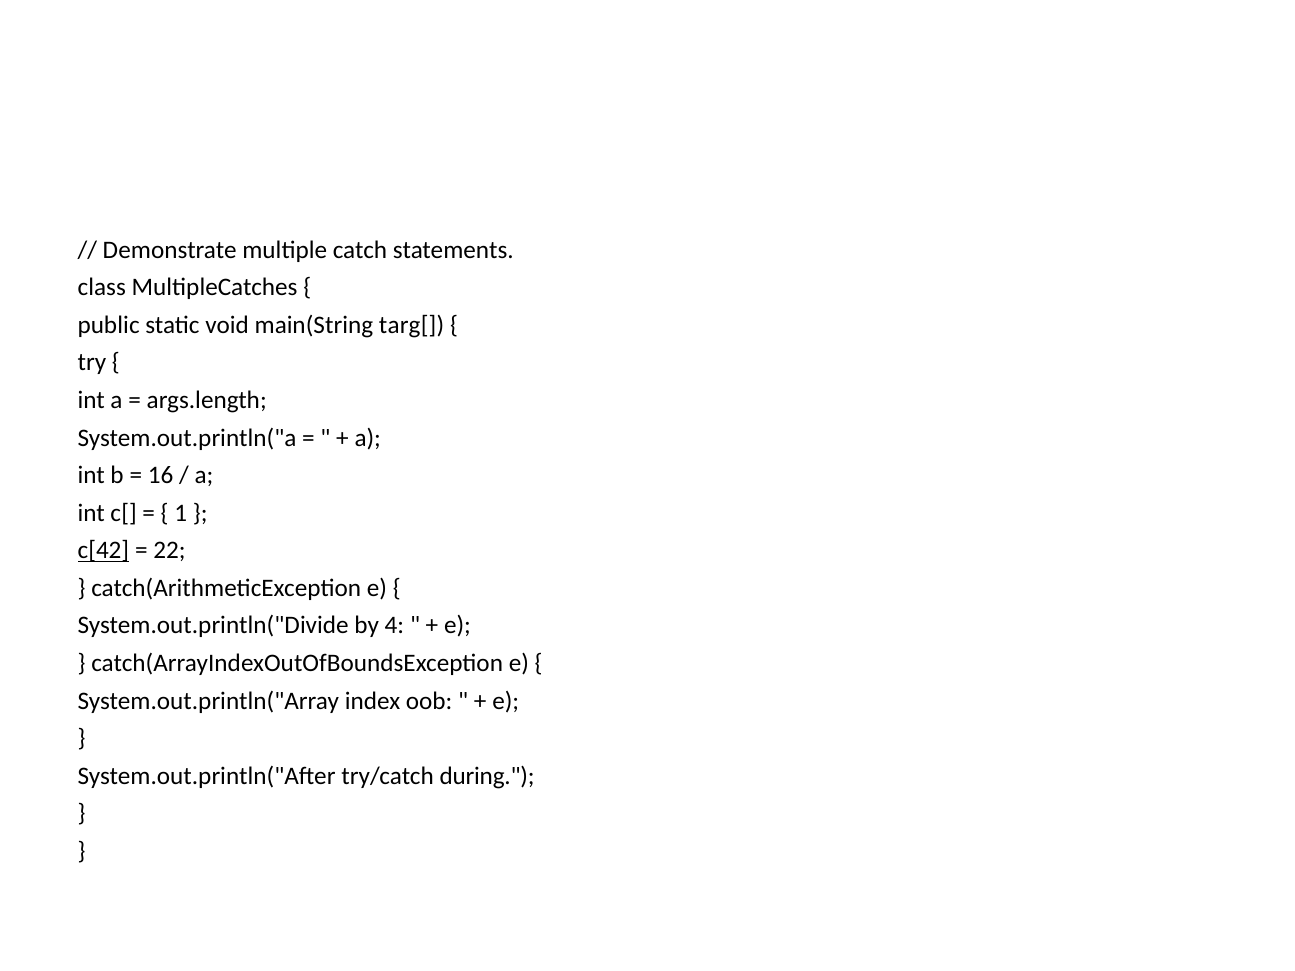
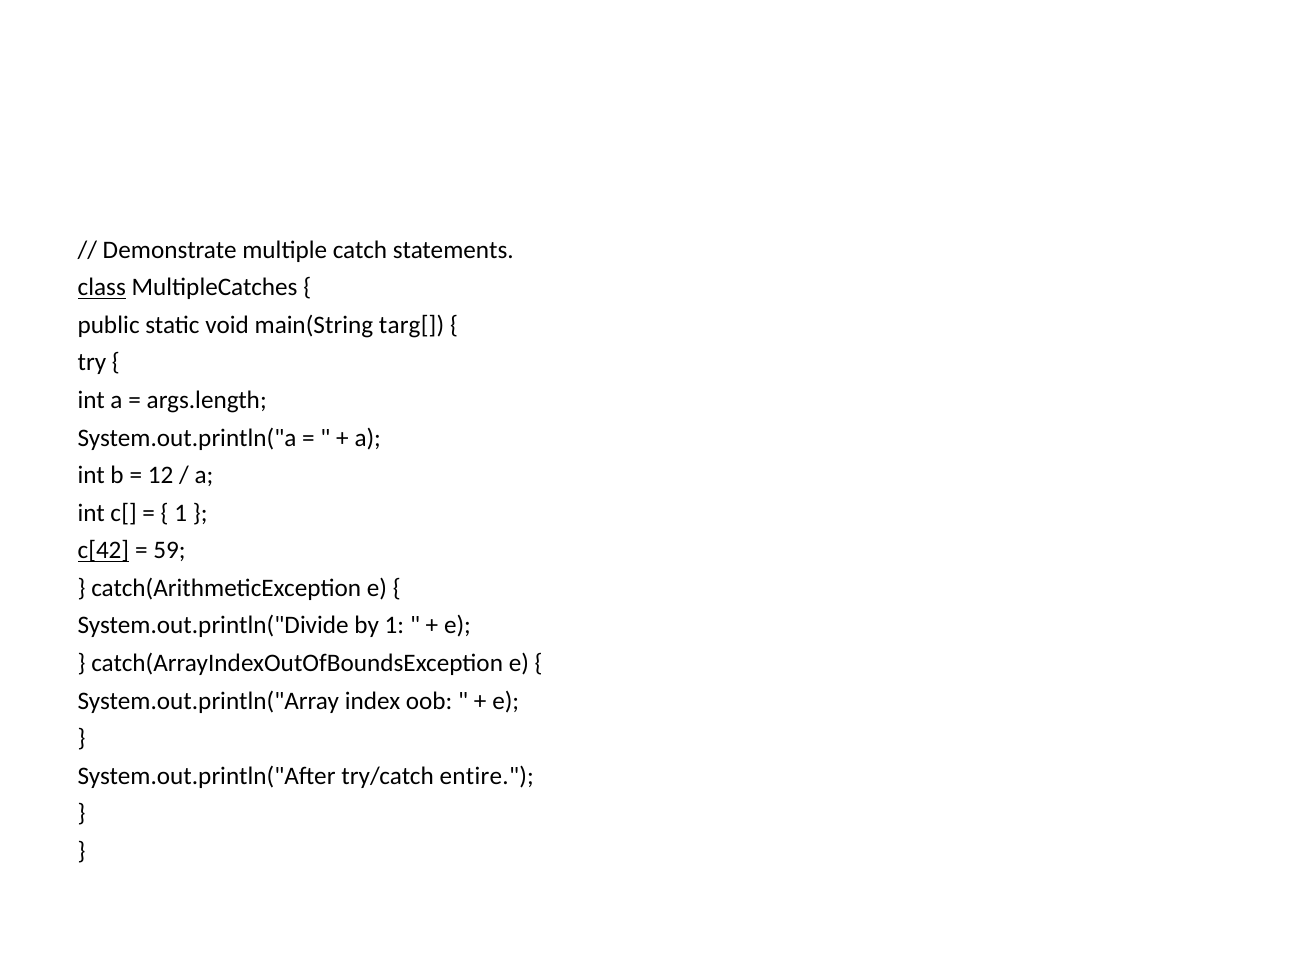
class underline: none -> present (102, 288)
16: 16 -> 12 (161, 475)
22: 22 -> 59 (169, 551)
by 4: 4 -> 1 (394, 626)
during: during -> entire (487, 776)
